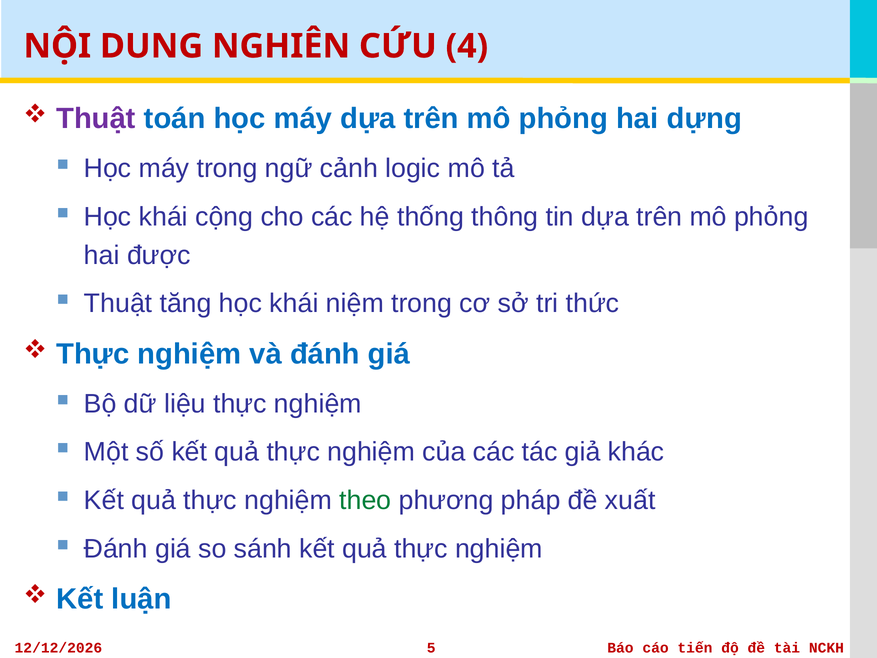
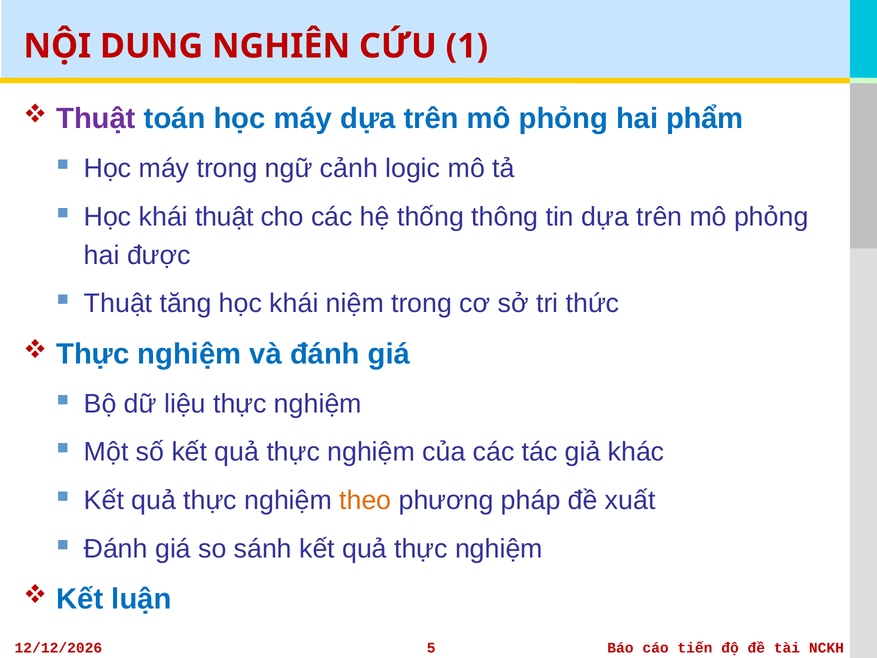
4: 4 -> 1 (467, 46)
dựng: dựng -> phẩm (705, 119)
khái cộng: cộng -> thuật (224, 217)
theo colour: green -> orange (365, 500)
